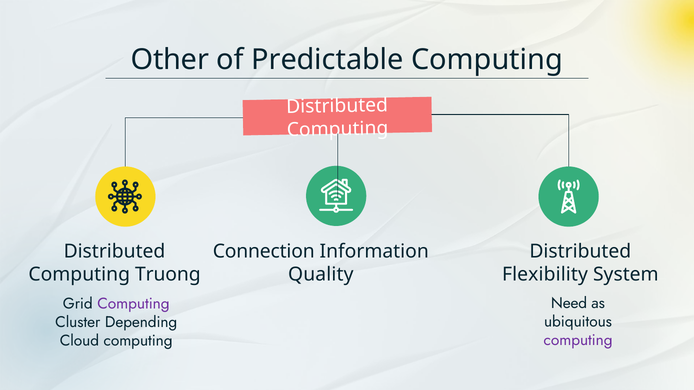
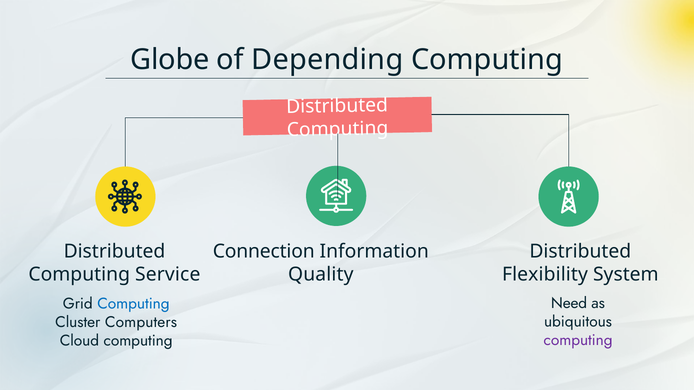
Other: Other -> Globe (170, 60)
Predictable: Predictable -> Depending (327, 60)
Truong: Truong -> Service (168, 275)
Computing colour: purple -> blue (133, 304)
Depending: Depending -> Computers (141, 322)
